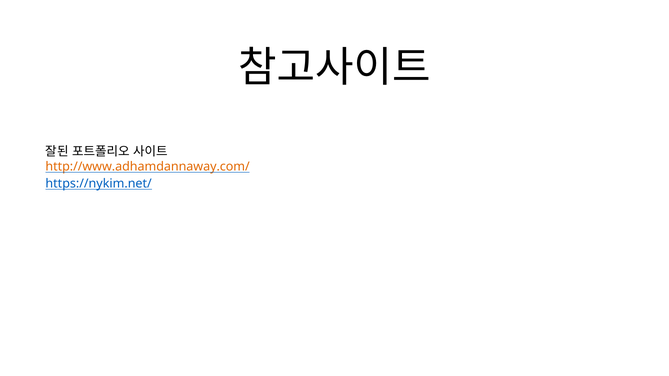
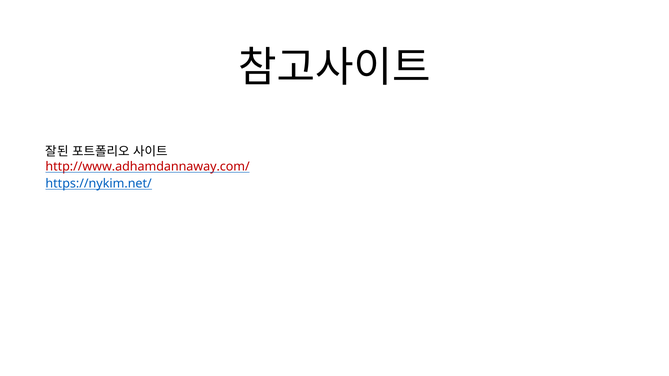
http://www.adhamdannaway.com/ colour: orange -> red (148, 167)
